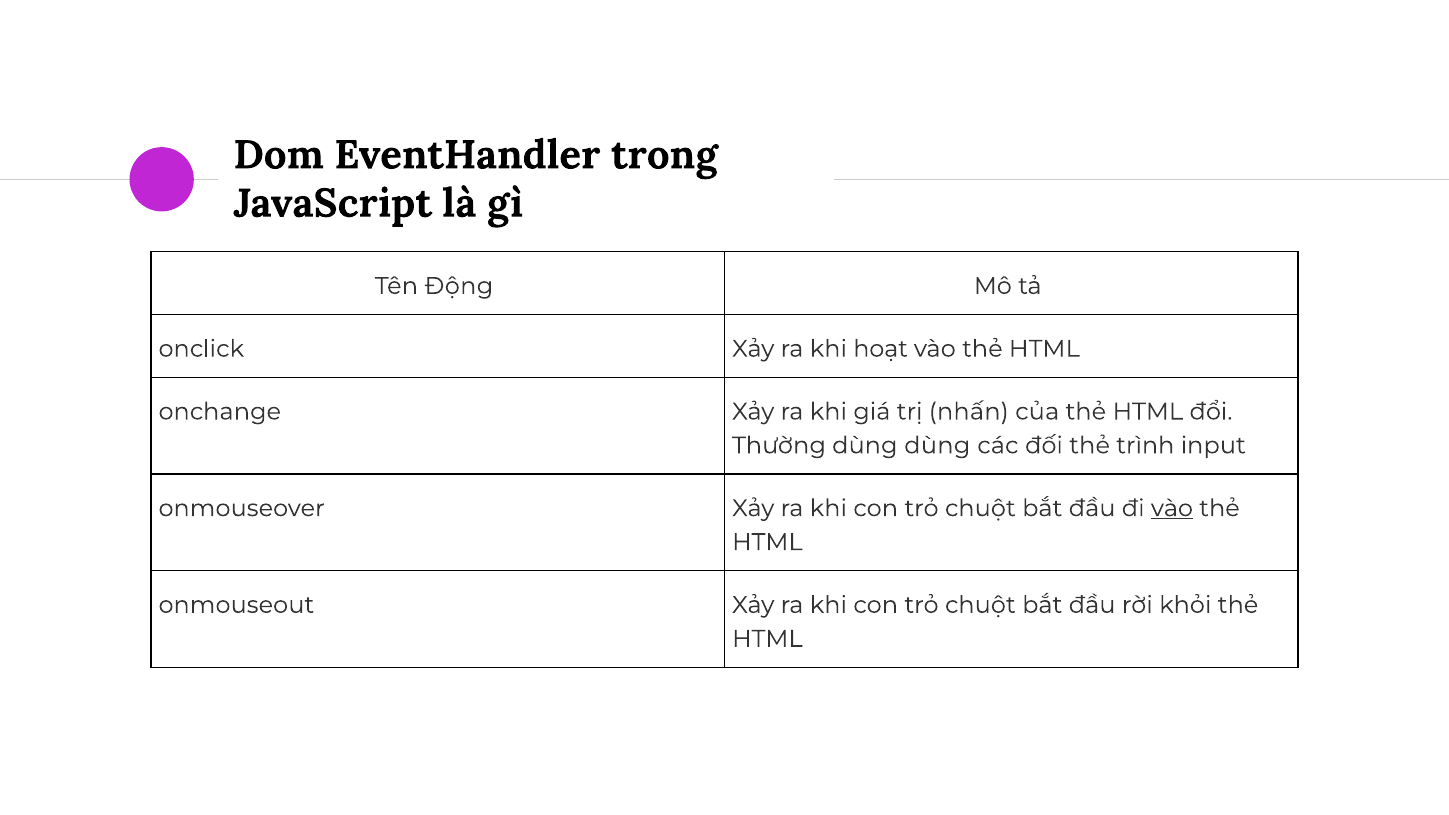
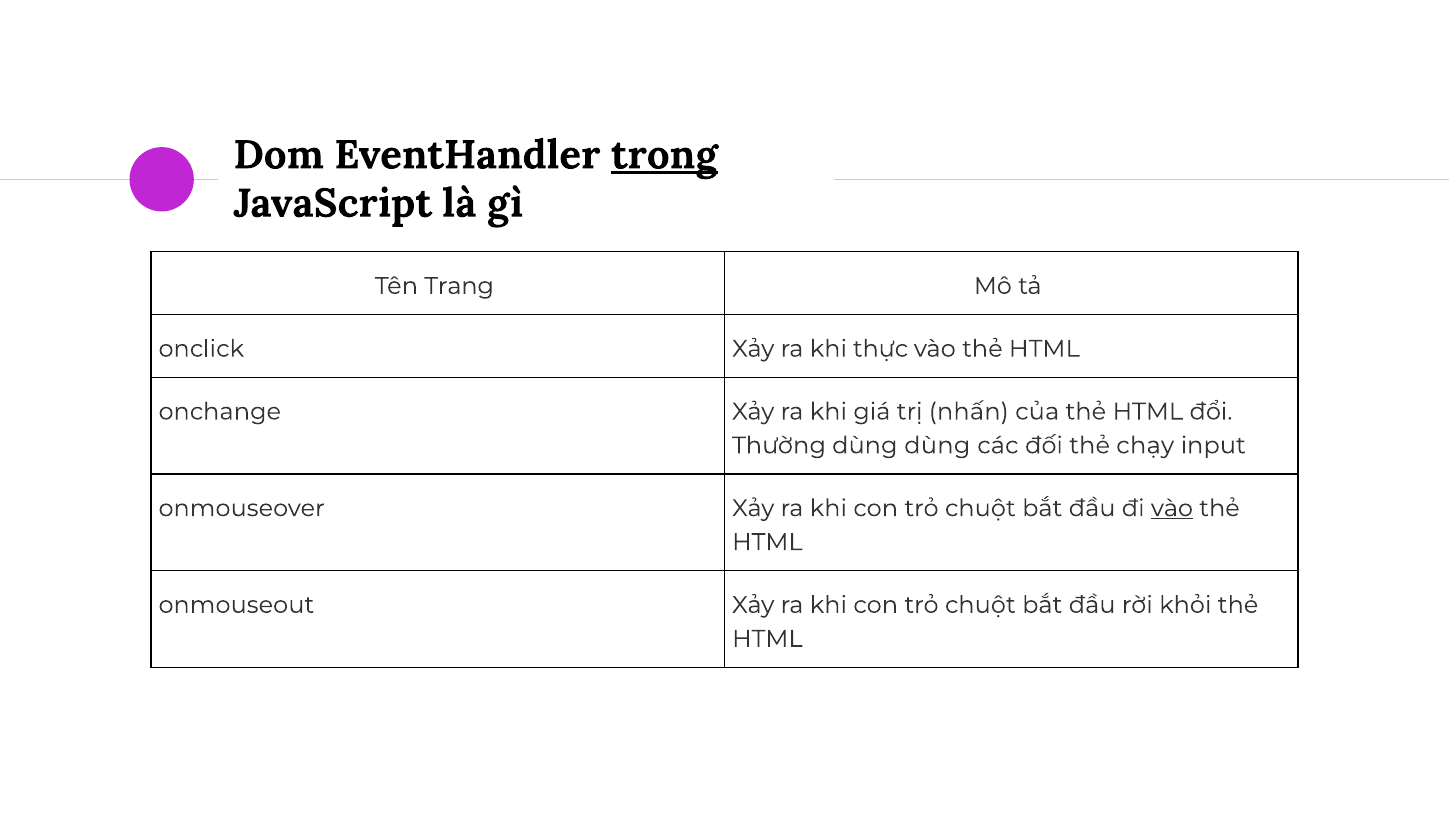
trong underline: none -> present (664, 155)
Động: Động -> Trang (459, 286)
hoạt: hoạt -> thực (881, 349)
trình: trình -> chạy (1145, 446)
